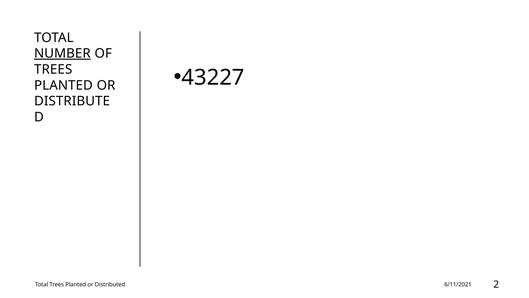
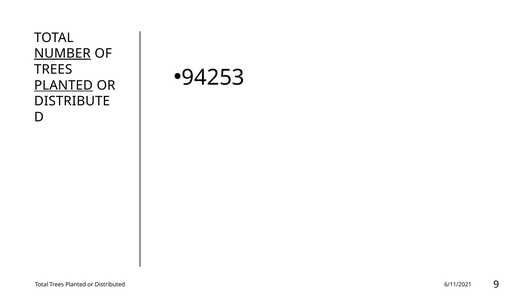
43227: 43227 -> 94253 (213, 77)
PLANTED underline: none -> present (63, 85)
2: 2 -> 9 (496, 284)
